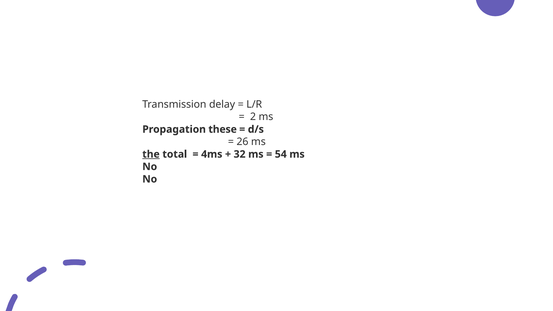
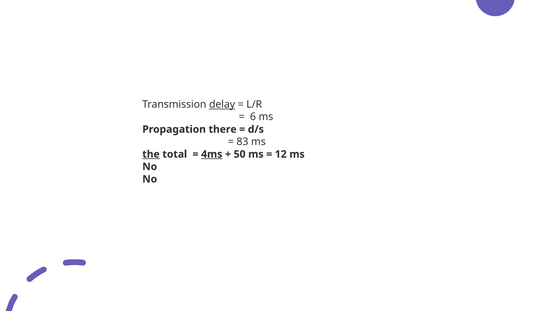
delay underline: none -> present (222, 104)
2: 2 -> 6 (253, 117)
these: these -> there (223, 129)
26: 26 -> 83 (242, 142)
4ms underline: none -> present (212, 154)
32: 32 -> 50 (240, 154)
54: 54 -> 12 (281, 154)
